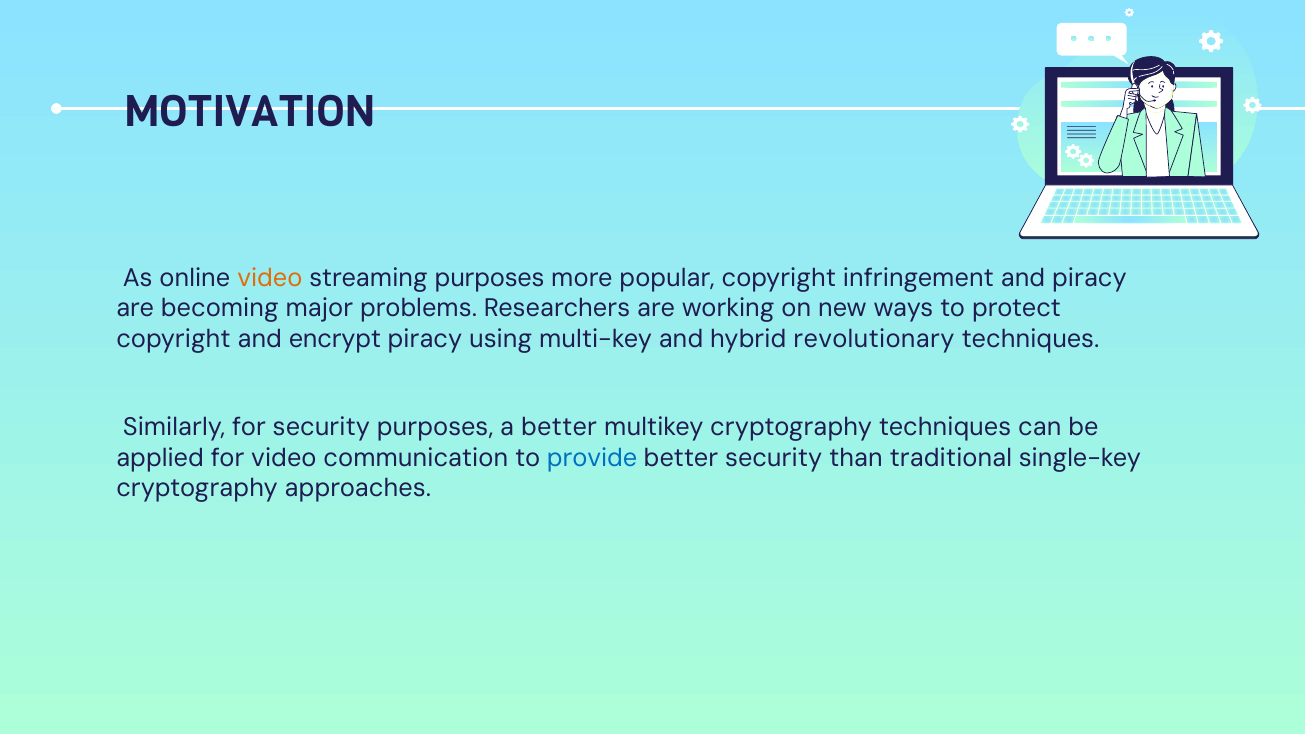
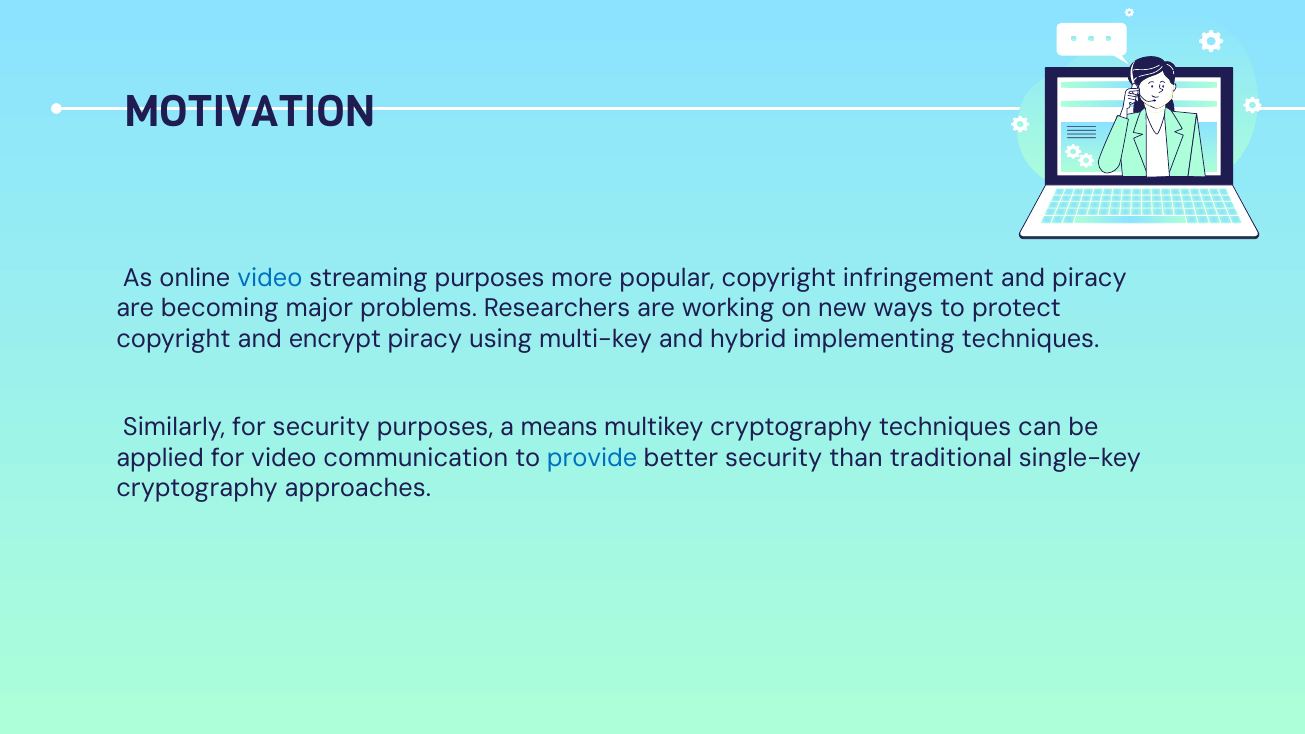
video colour: orange -> blue (270, 278)
revolutionary: revolutionary -> implementing (874, 339)
a better: better -> means (559, 427)
